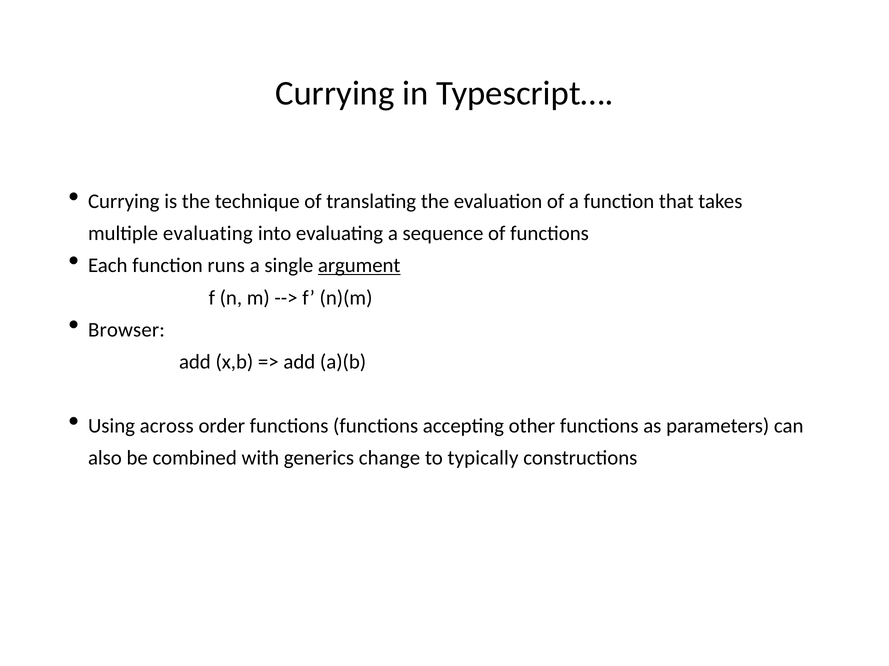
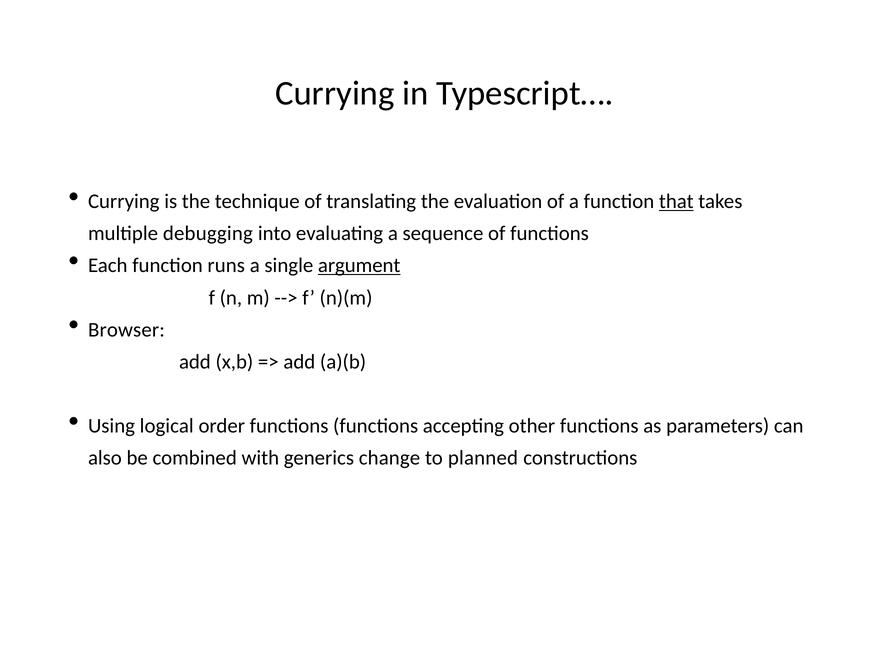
that underline: none -> present (676, 202)
multiple evaluating: evaluating -> debugging (208, 234)
across: across -> logical (167, 426)
typically: typically -> planned (483, 459)
